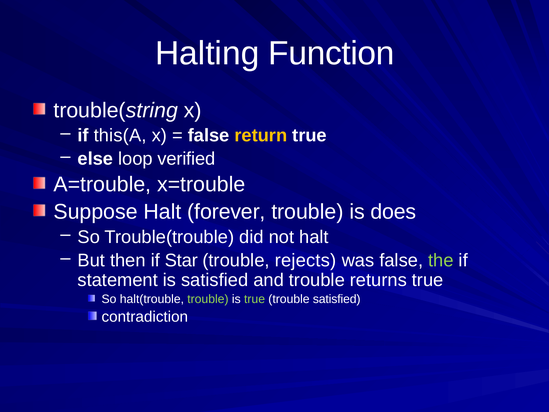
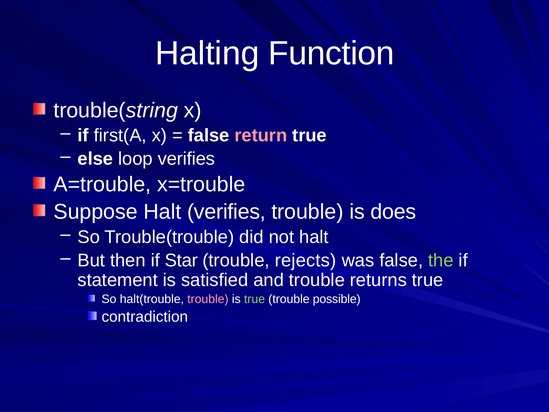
this(A: this(A -> first(A (120, 135)
return colour: yellow -> pink (261, 135)
loop verified: verified -> verifies (186, 159)
Halt forever: forever -> verifies (226, 212)
trouble colour: light green -> pink (208, 299)
trouble satisfied: satisfied -> possible (337, 299)
